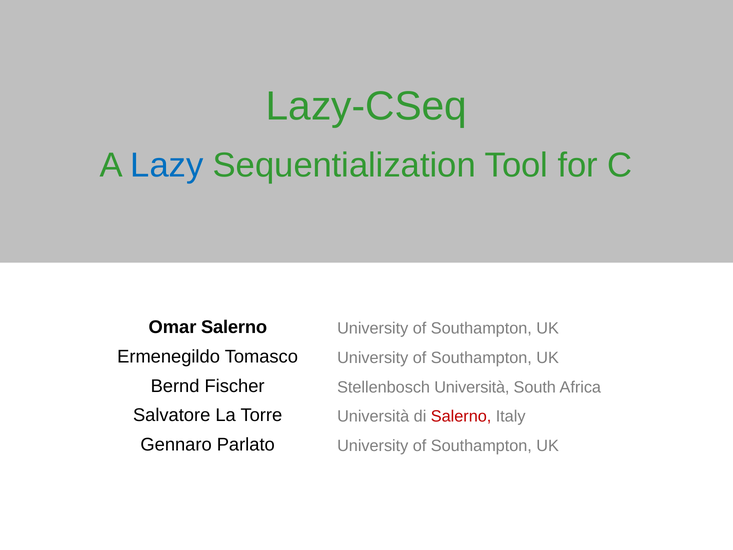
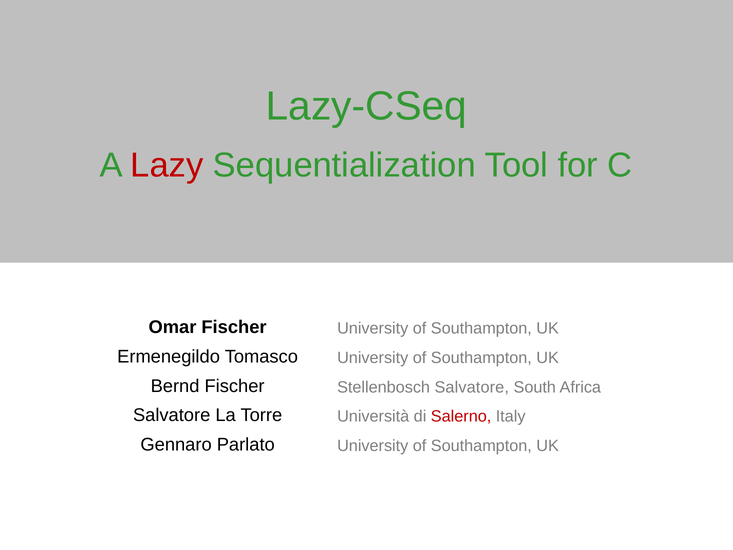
Lazy colour: blue -> red (167, 165)
Omar Salerno: Salerno -> Fischer (234, 327)
Stellenbosch Università: Università -> Salvatore (472, 387)
